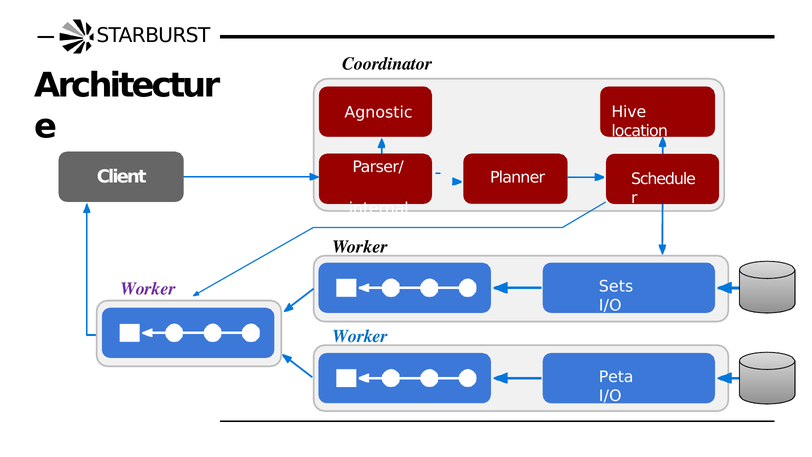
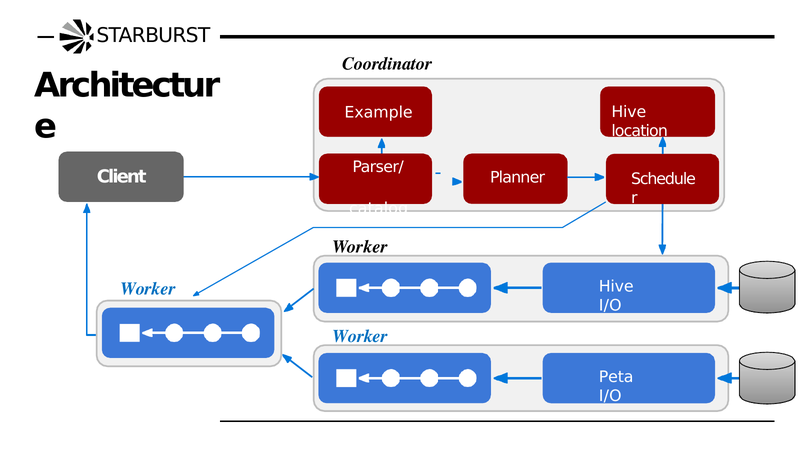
Agnostic: Agnostic -> Example (379, 112)
internal: internal -> catalog (379, 208)
Sets: Sets -> Hive (616, 287)
Worker colour: purple -> blue (148, 289)
